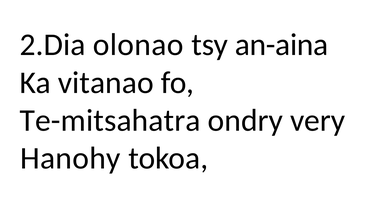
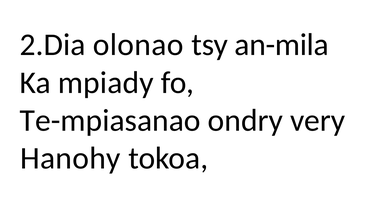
an-aina: an-aina -> an-mila (282, 45)
vitanao: vitanao -> mpiady (106, 83)
Te-mitsahatra: Te-mitsahatra -> Te-mpiasanao (110, 121)
